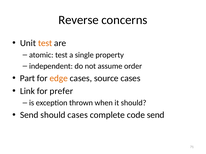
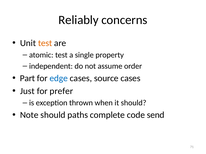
Reverse: Reverse -> Reliably (79, 20)
edge colour: orange -> blue (59, 78)
Link: Link -> Just (27, 91)
Send: Send -> Note (29, 115)
should cases: cases -> paths (78, 115)
